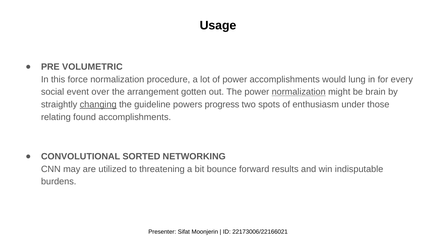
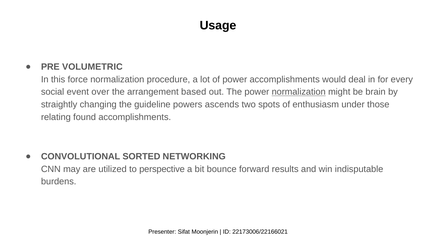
lung: lung -> deal (357, 80)
gotten: gotten -> based (194, 92)
changing underline: present -> none (98, 105)
progress: progress -> ascends (222, 105)
threatening: threatening -> perspective (162, 169)
